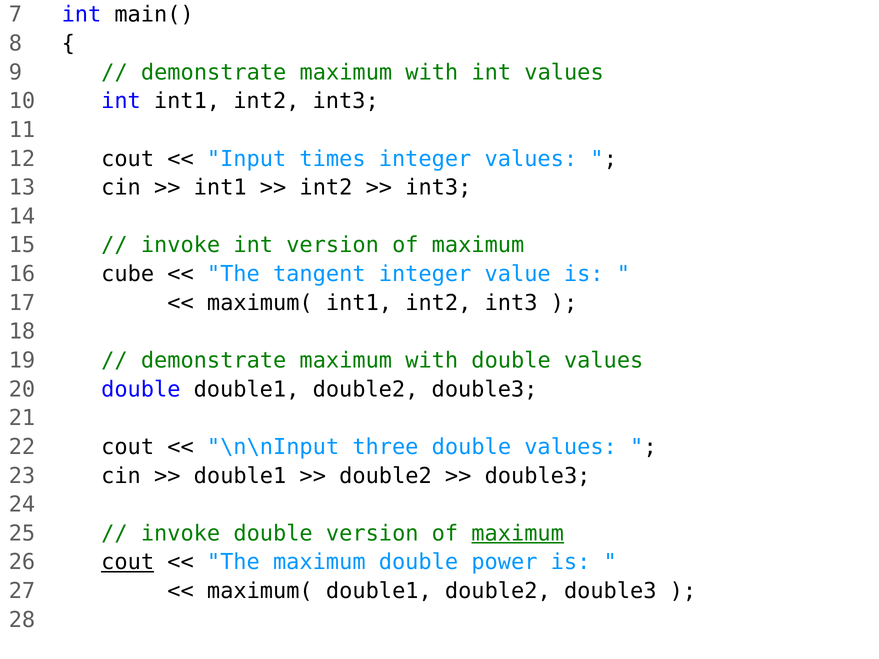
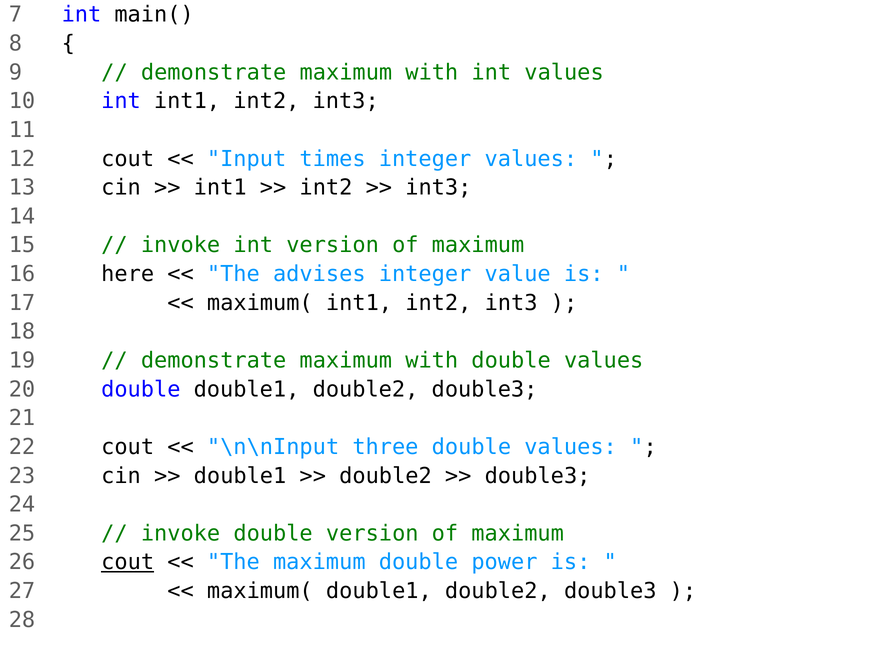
cube: cube -> here (128, 274)
tangent: tangent -> advises (319, 274)
maximum underline: present -> none (518, 534)
